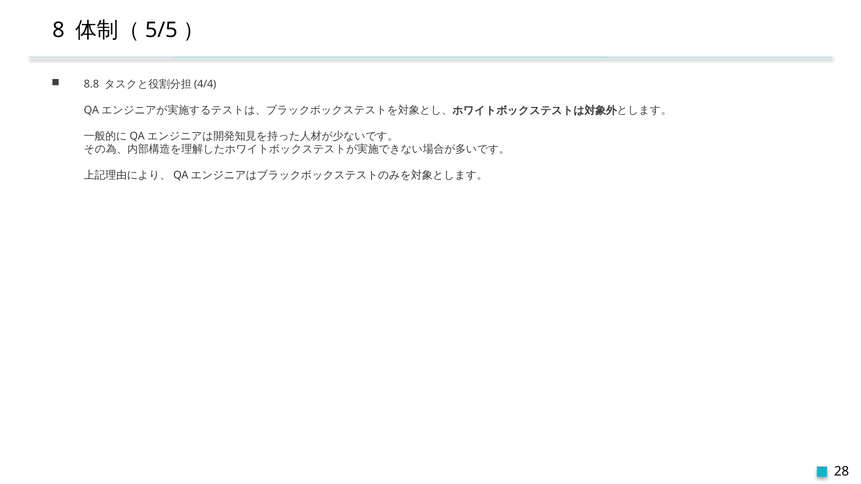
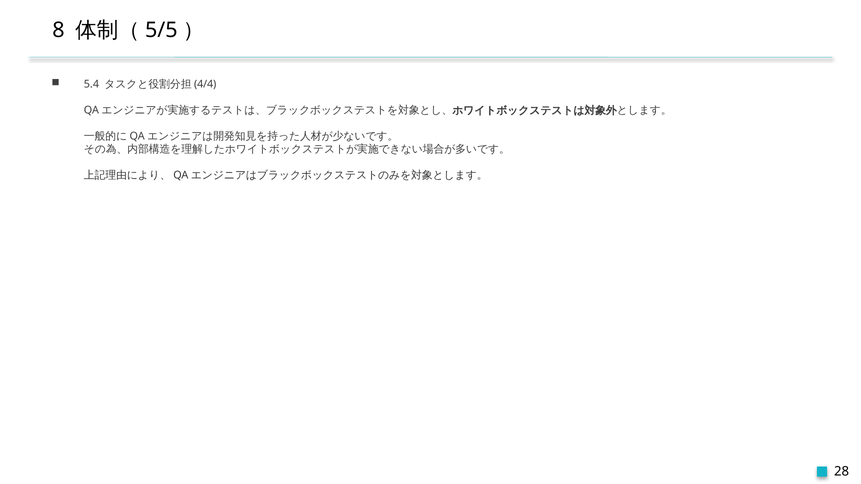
8.8: 8.8 -> 5.4 (91, 84)
